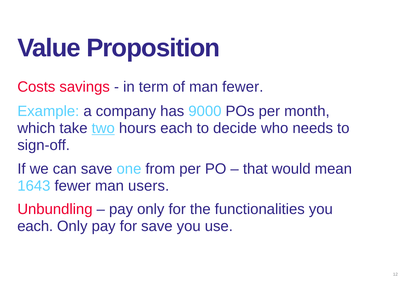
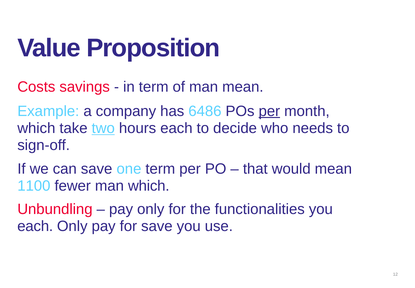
man fewer: fewer -> mean (243, 87)
9000: 9000 -> 6486 (205, 111)
per underline: none -> present (269, 111)
one from: from -> term (160, 168)
1643: 1643 -> 1100 (34, 185)
man users: users -> which (149, 185)
